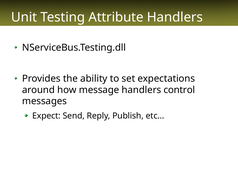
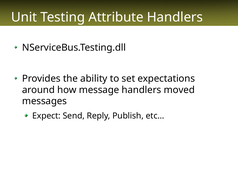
control: control -> moved (179, 90)
